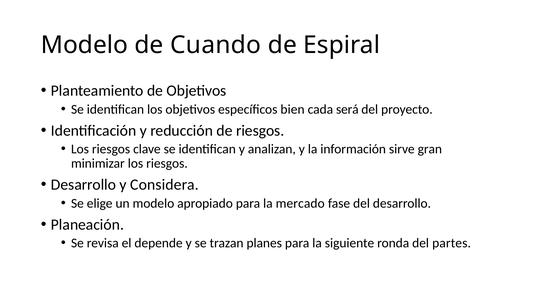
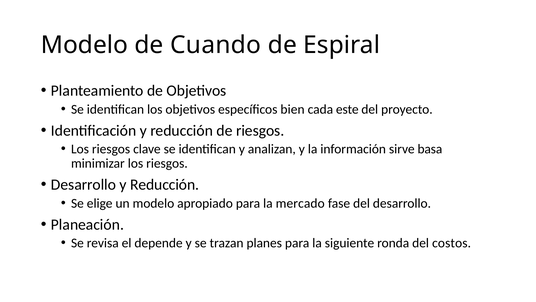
será: será -> este (347, 109)
gran: gran -> basa (430, 149)
Desarrollo y Considera: Considera -> Reducción (165, 184)
partes: partes -> costos (452, 243)
